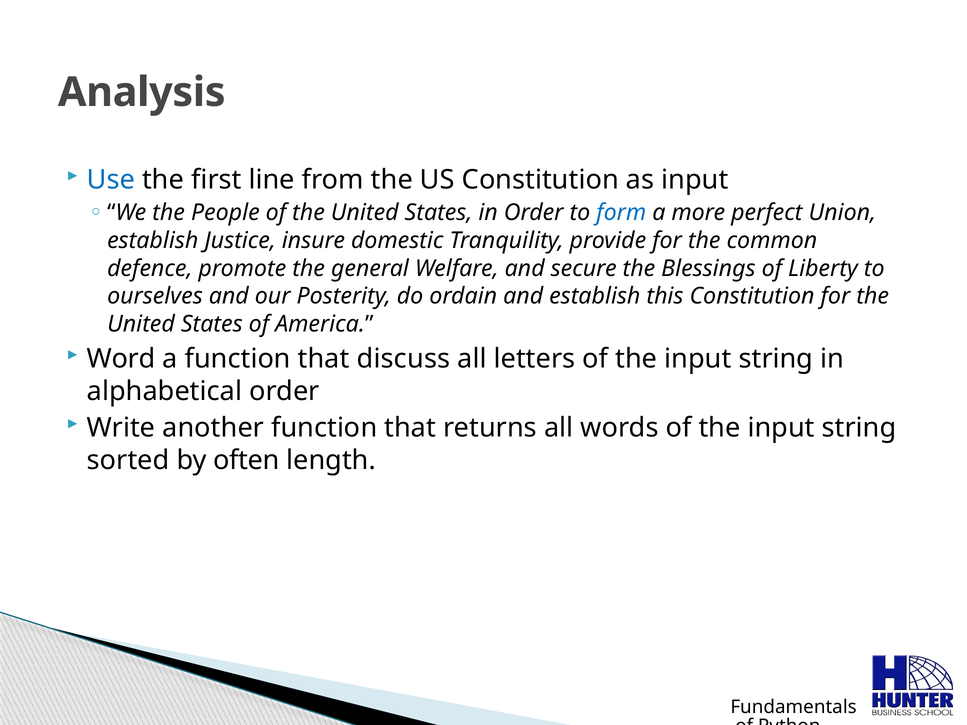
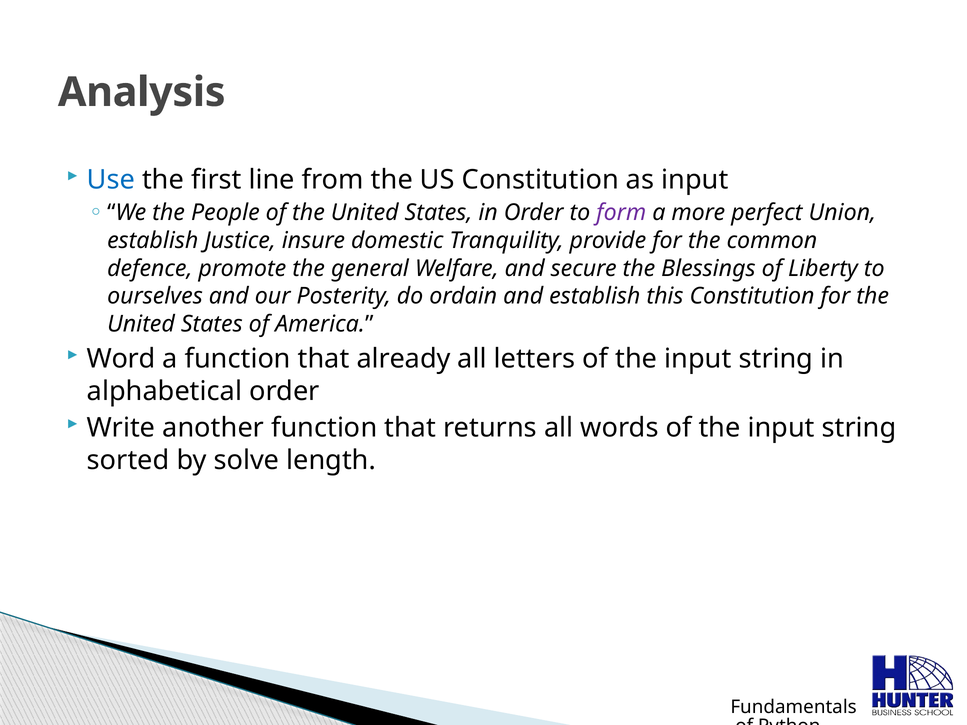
form colour: blue -> purple (621, 213)
discuss: discuss -> already (404, 359)
often: often -> solve (246, 461)
